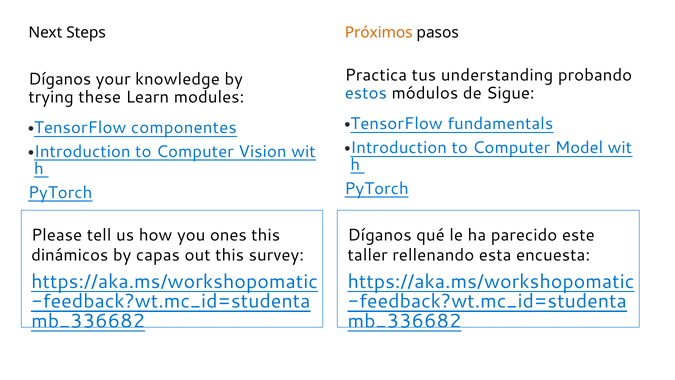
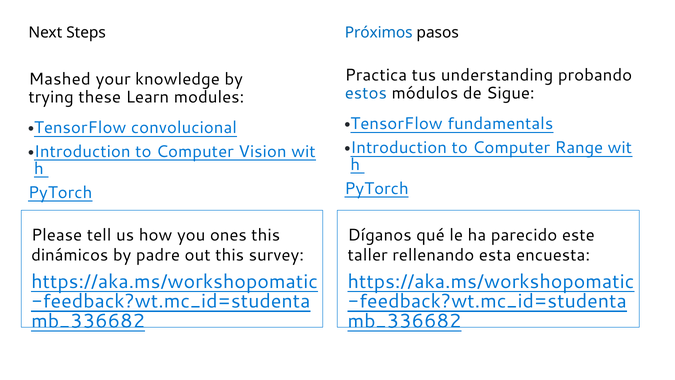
Próximos colour: orange -> blue (379, 33)
Díganos: Díganos -> Mashed (60, 79)
componentes: componentes -> convolucional (184, 128)
Model: Model -> Range (579, 148)
capas: capas -> padre (158, 255)
